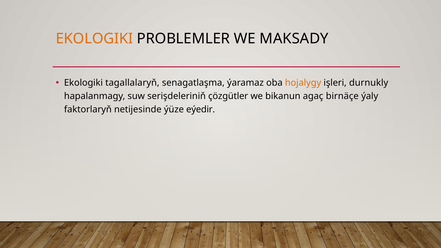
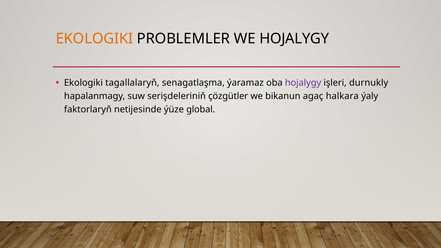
WE MAKSADY: MAKSADY -> HOJALYGY (294, 39)
hojalygy colour: orange -> purple (303, 83)
birnäçe: birnäçe -> halkara (342, 96)
eýedir: eýedir -> global (201, 109)
